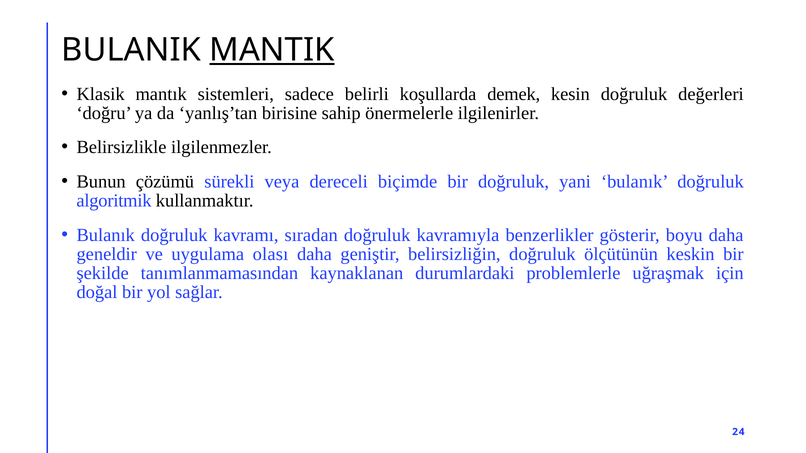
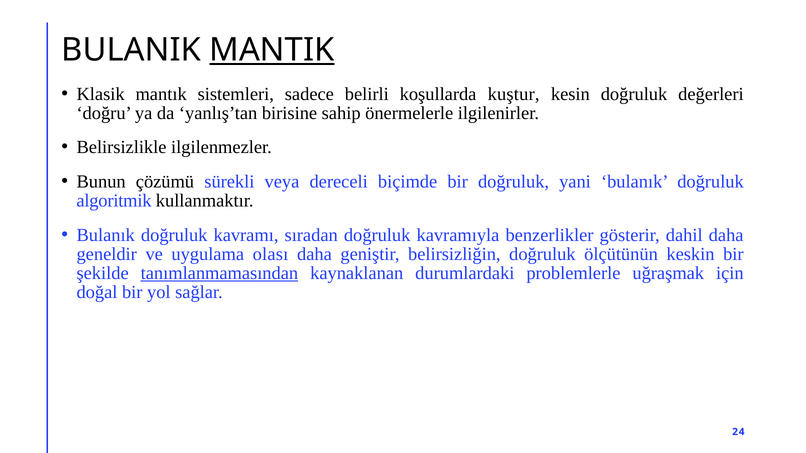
demek: demek -> kuştur (514, 94)
boyu: boyu -> dahil (684, 235)
tanımlanmamasından underline: none -> present (219, 273)
